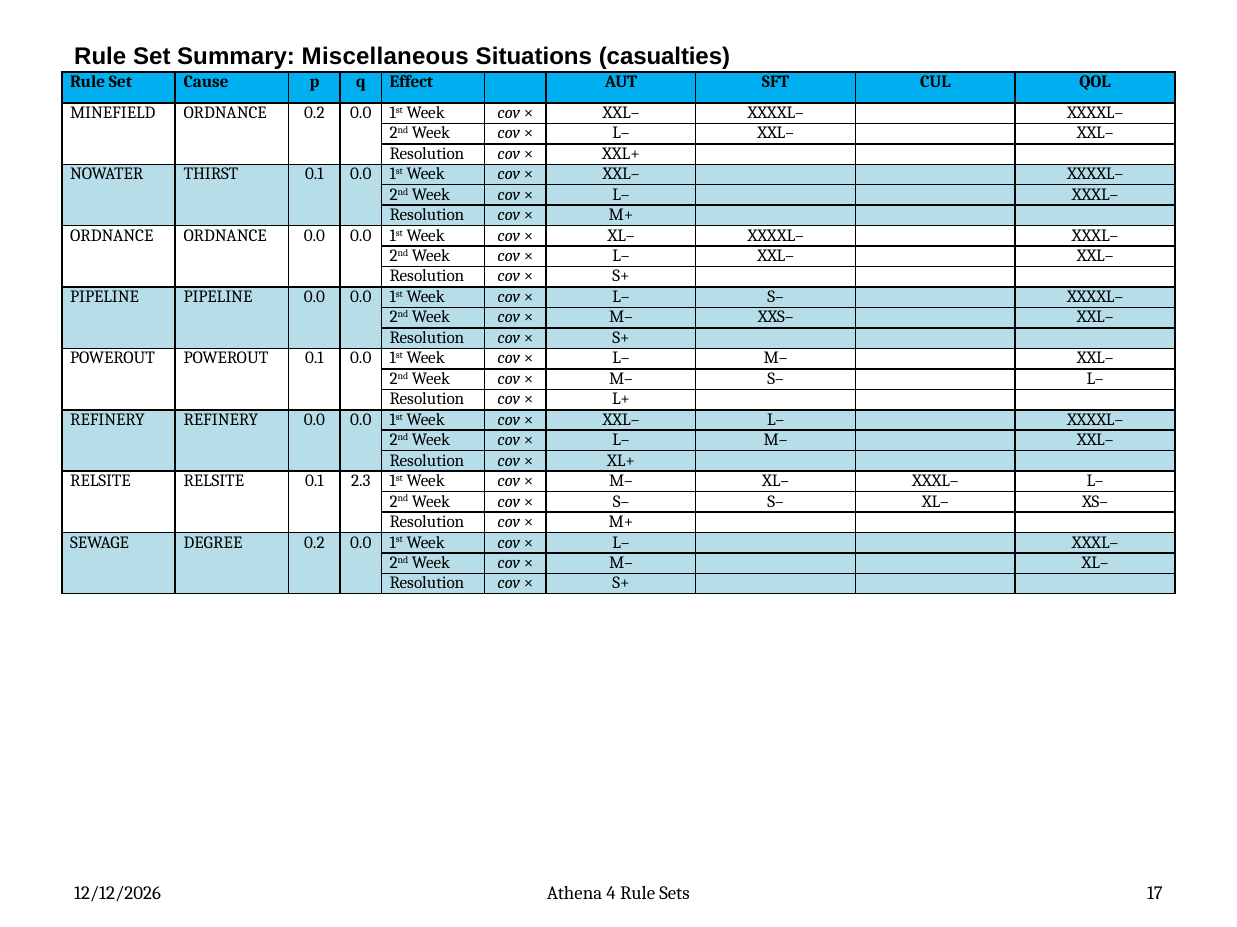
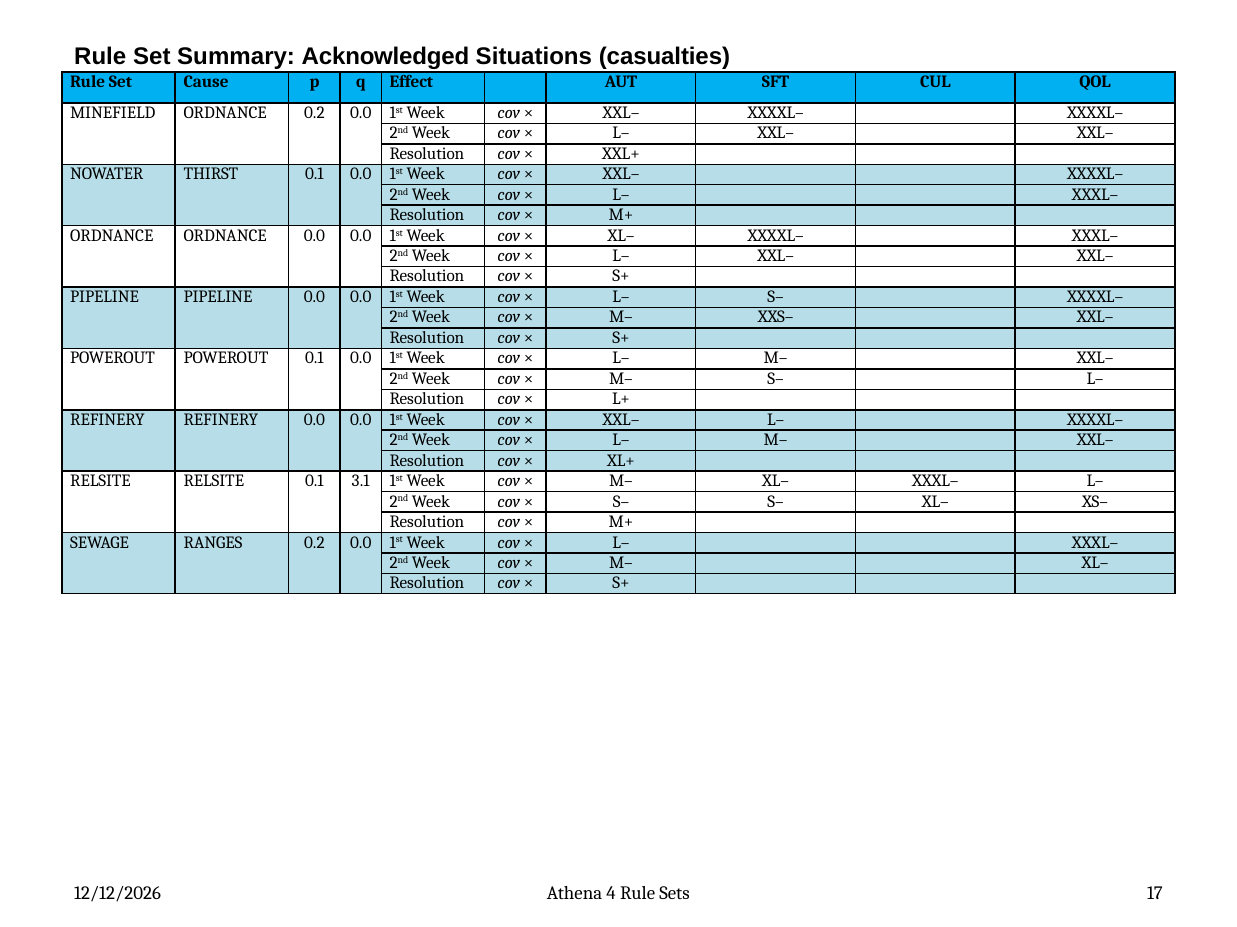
Miscellaneous: Miscellaneous -> Acknowledged (385, 56)
2.3: 2.3 -> 3.1 (361, 481)
DEGREE: DEGREE -> RANGES (213, 543)
